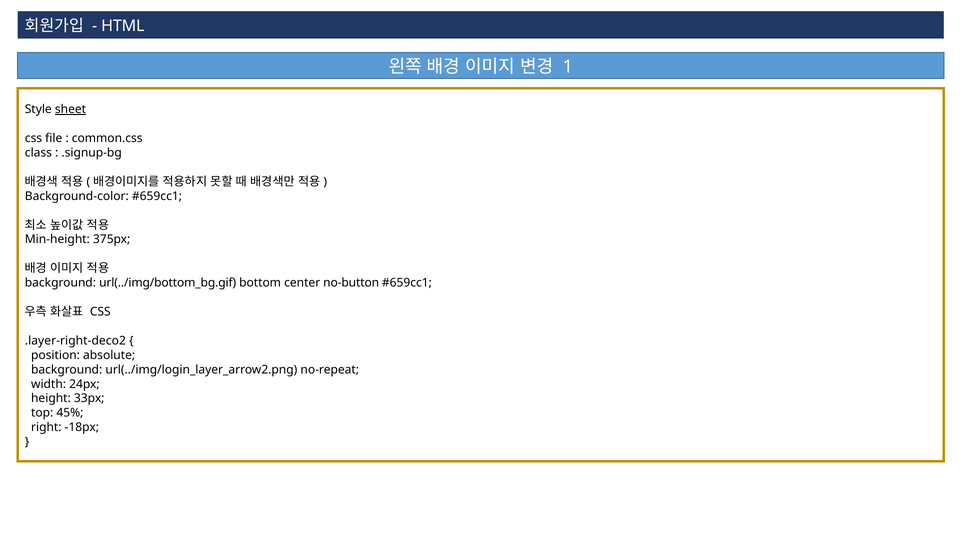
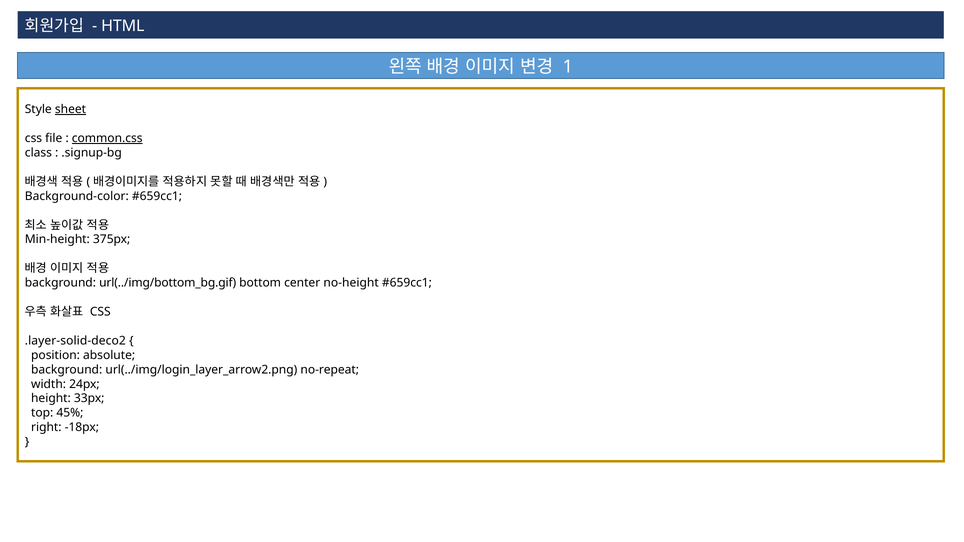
common.css underline: none -> present (107, 138)
no-button: no-button -> no-height (351, 283)
.layer-right-deco2: .layer-right-deco2 -> .layer-solid-deco2 (75, 341)
